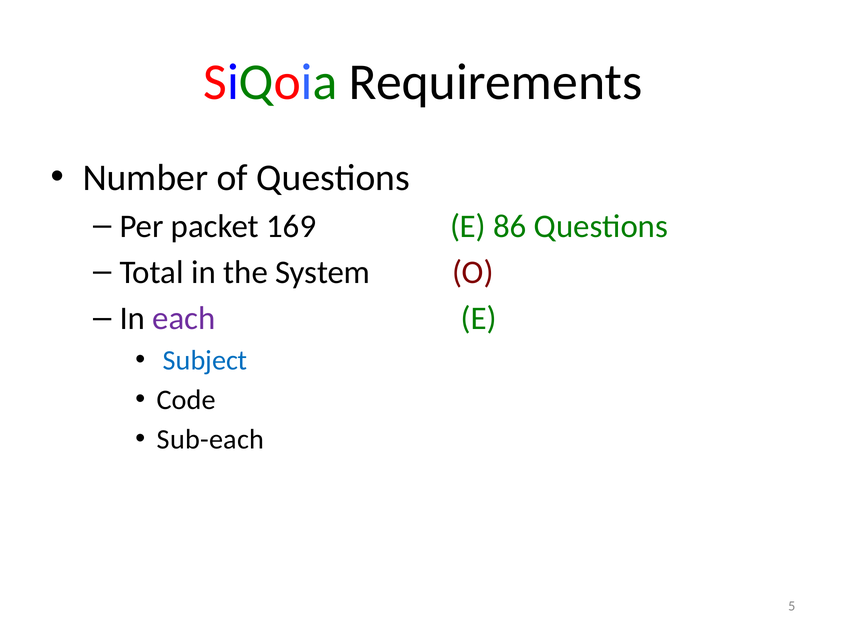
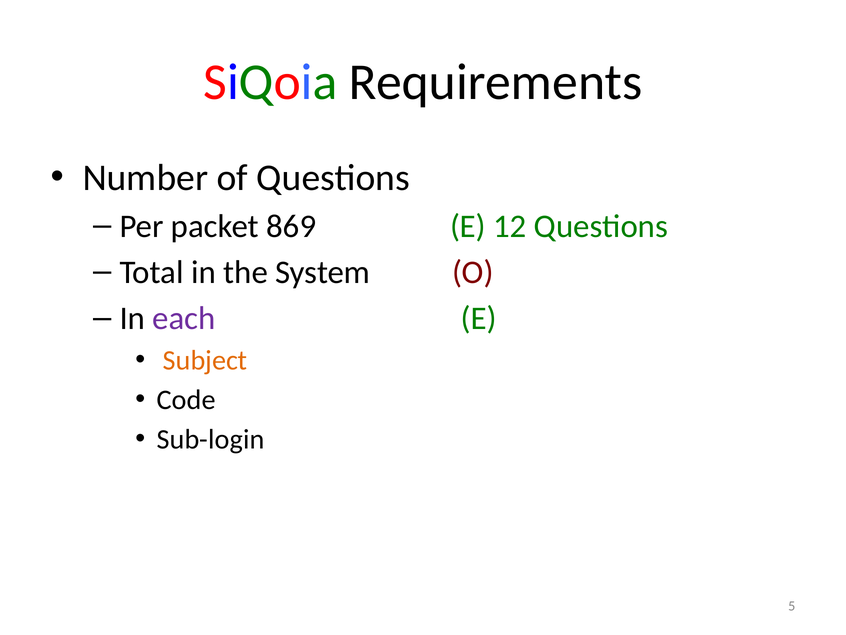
169: 169 -> 869 (291, 226)
86: 86 -> 12 (510, 226)
Subject colour: blue -> orange (205, 360)
Sub-each: Sub-each -> Sub-login (211, 439)
